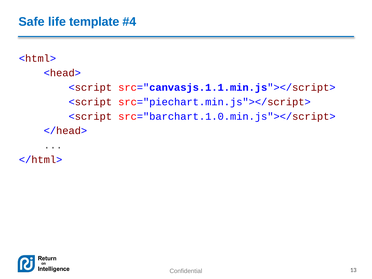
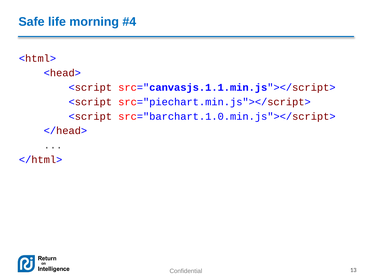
template: template -> morning (94, 22)
